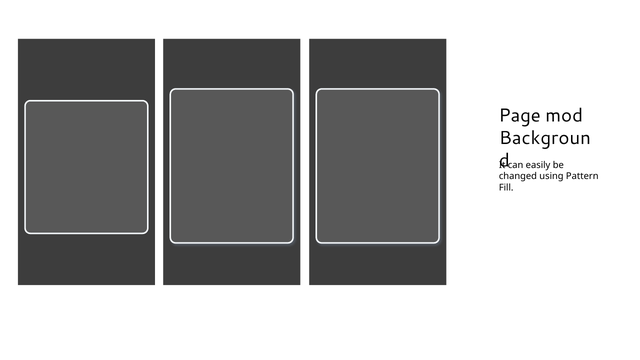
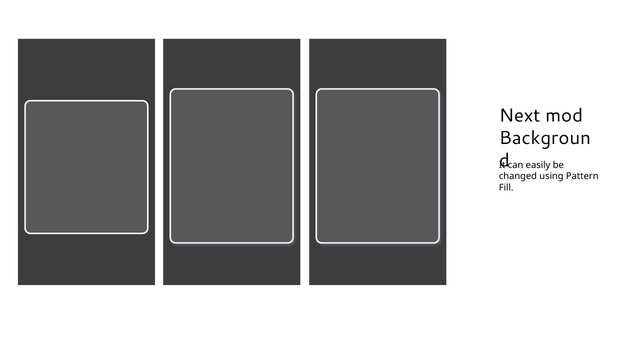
Page: Page -> Next (520, 116)
